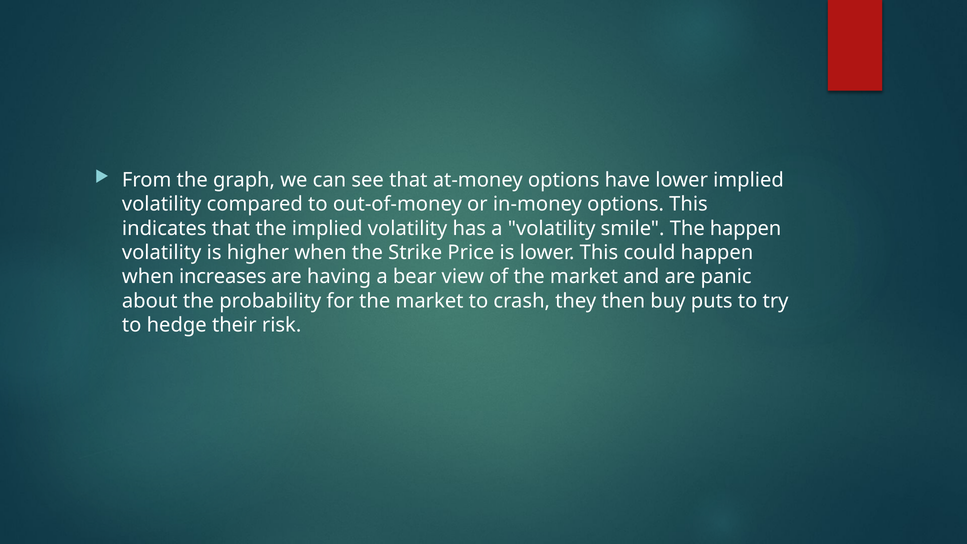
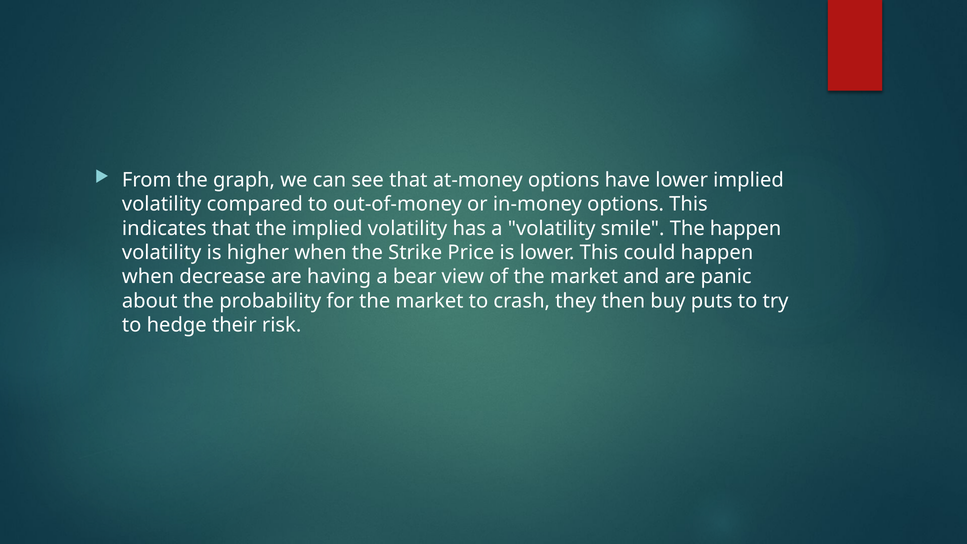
increases: increases -> decrease (223, 277)
